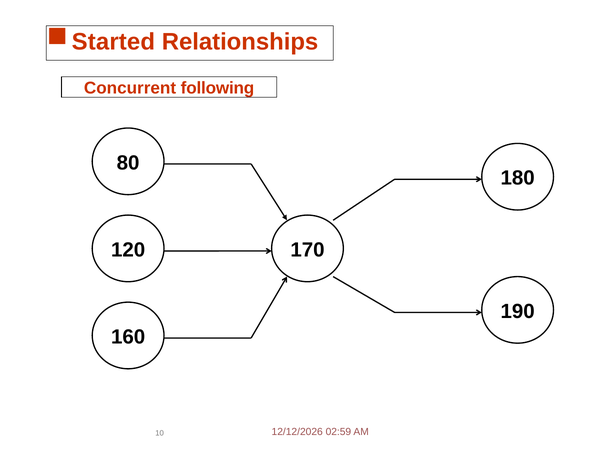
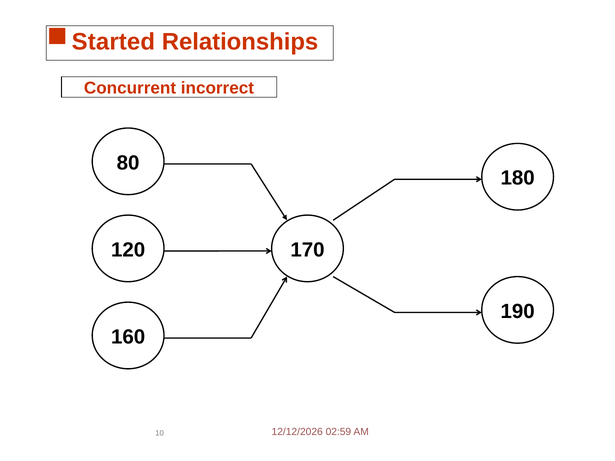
following: following -> incorrect (217, 88)
